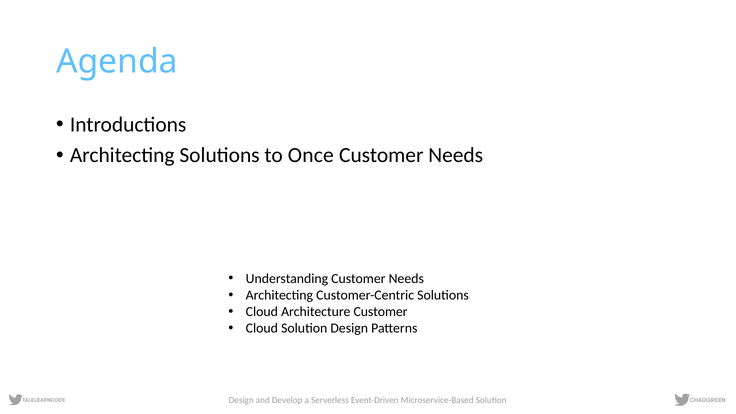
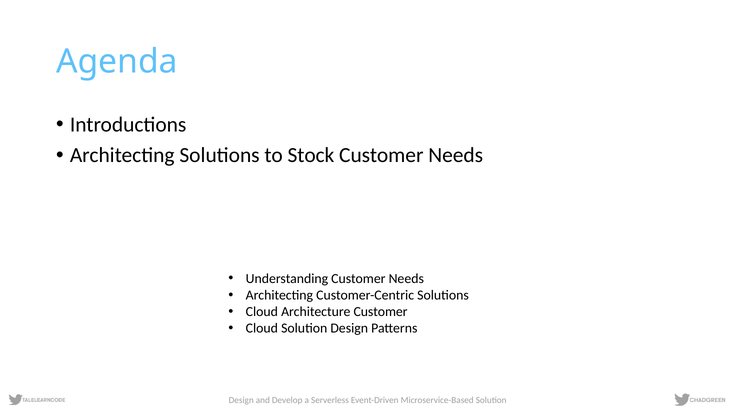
Once: Once -> Stock (311, 155)
